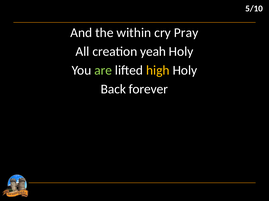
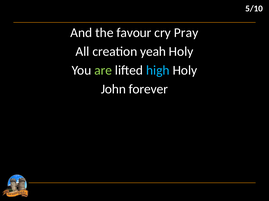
within: within -> favour (134, 33)
high colour: yellow -> light blue (158, 71)
Back: Back -> John (113, 89)
